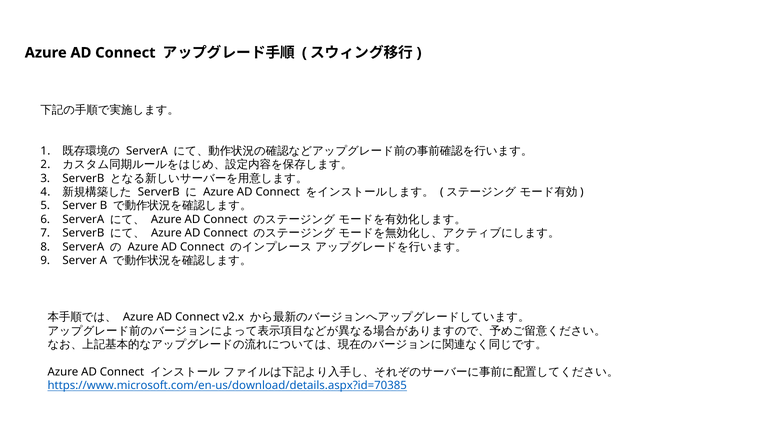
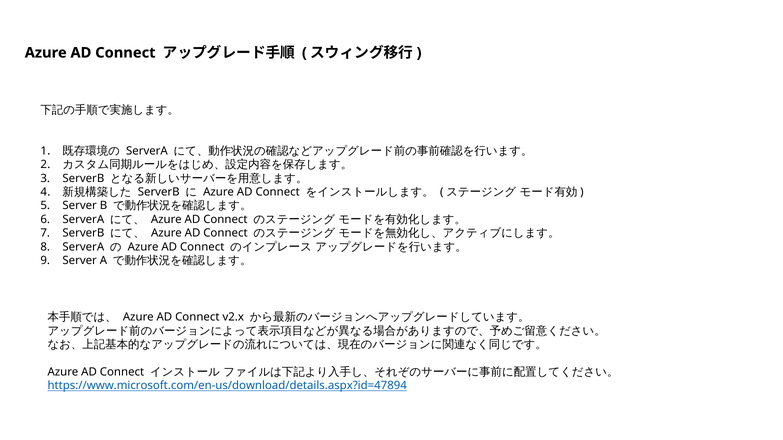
https://www.microsoft.com/en-us/download/details.aspx?id=70385: https://www.microsoft.com/en-us/download/details.aspx?id=70385 -> https://www.microsoft.com/en-us/download/details.aspx?id=47894 (227, 386)
